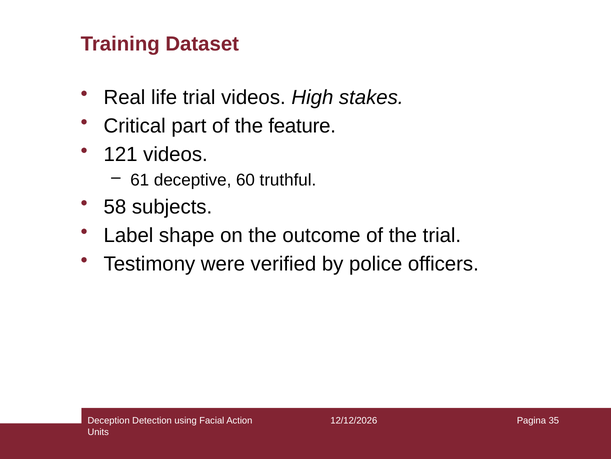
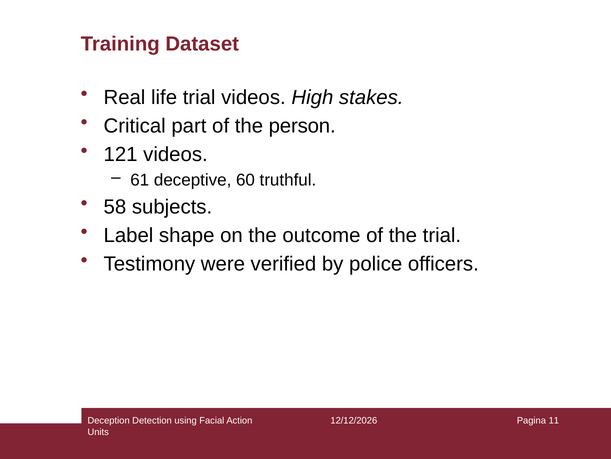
feature: feature -> person (302, 126)
35: 35 -> 11 (554, 420)
